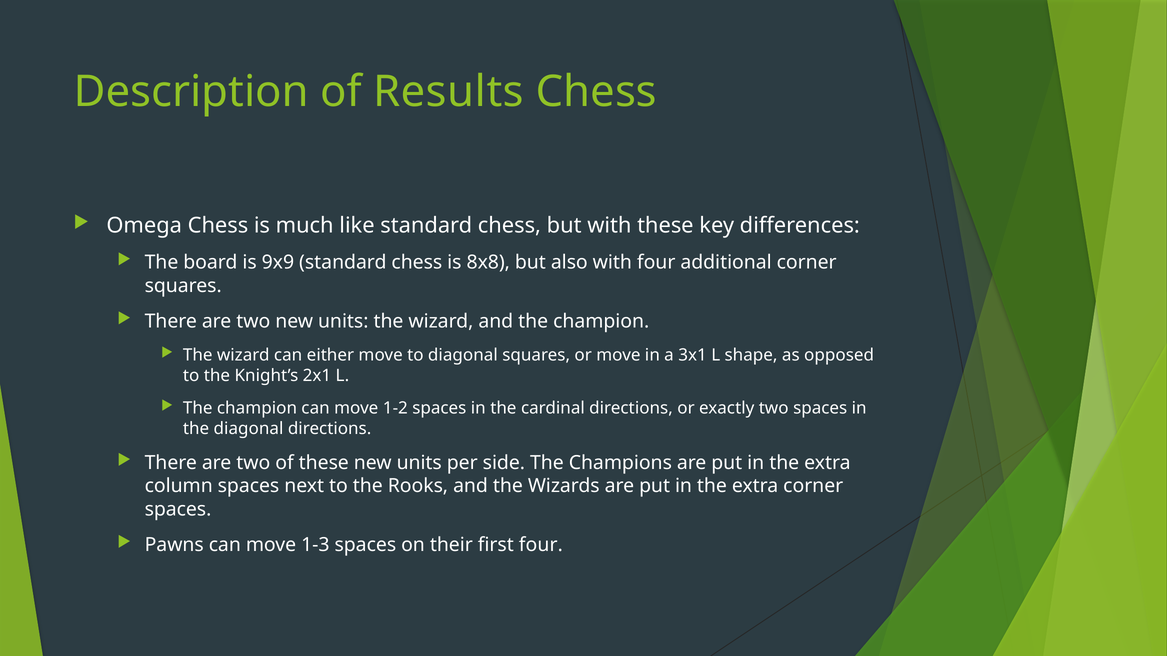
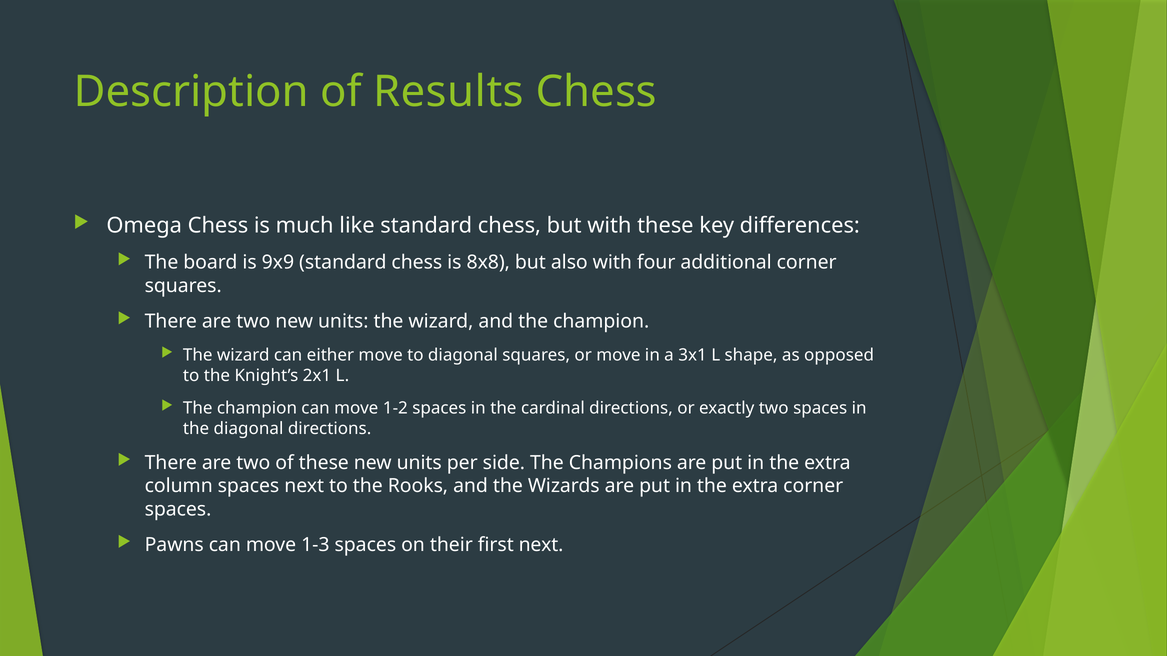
first four: four -> next (541, 545)
